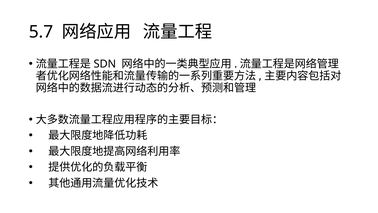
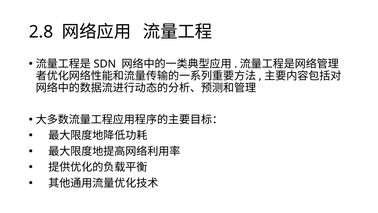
5.7: 5.7 -> 2.8 (41, 32)
